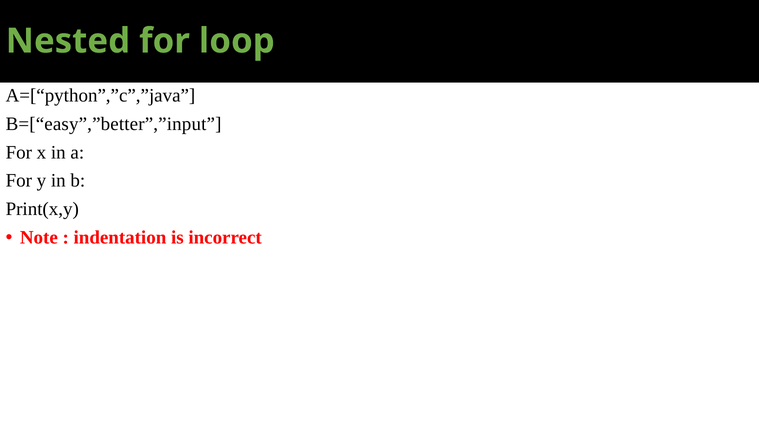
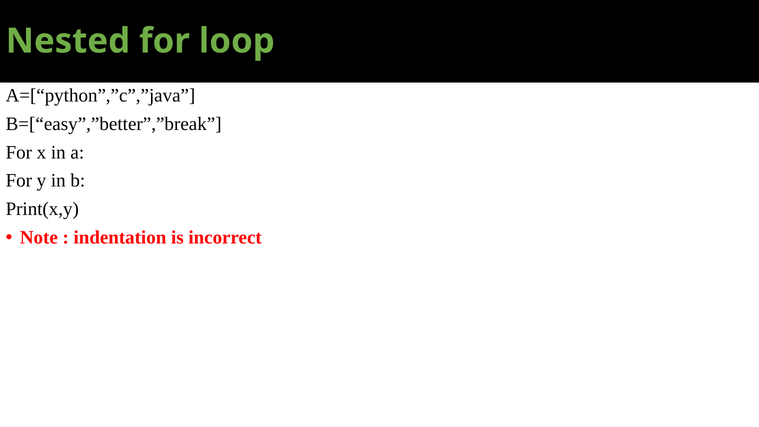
B=[“easy”,”better”,”input: B=[“easy”,”better”,”input -> B=[“easy”,”better”,”break (114, 124)
